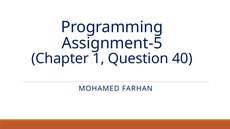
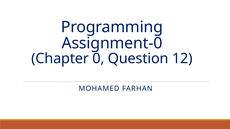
Assignment-5: Assignment-5 -> Assignment-0 (112, 43)
1: 1 -> 0 (98, 59)
40: 40 -> 12 (182, 59)
